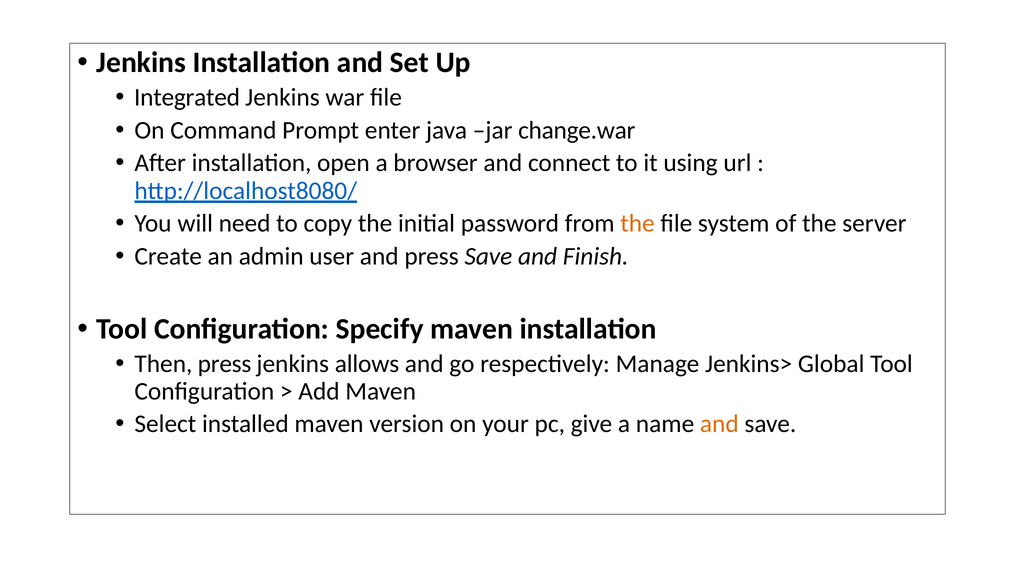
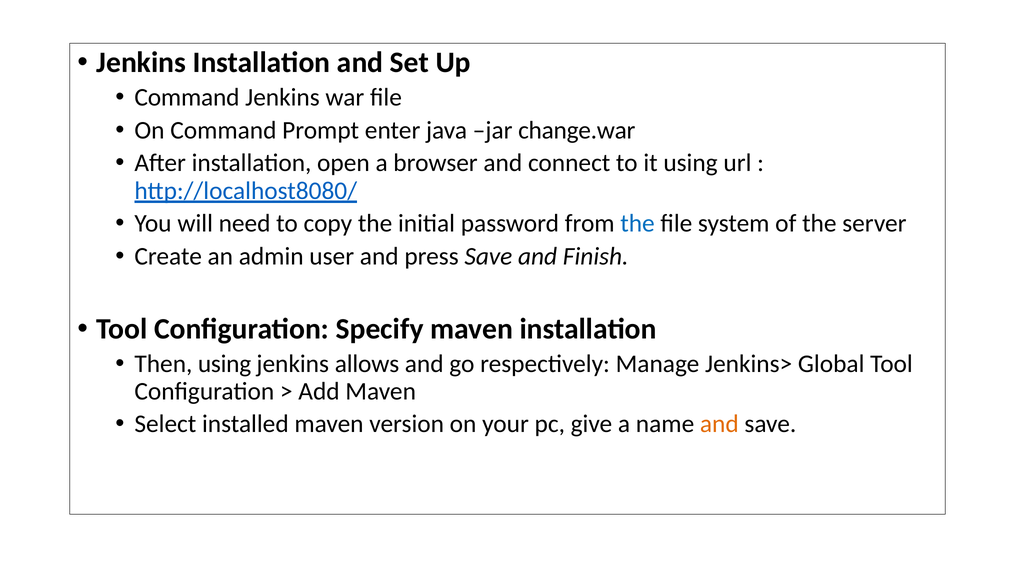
Integrated: Integrated -> Command (187, 98)
the colour: orange -> blue (638, 223)
Then press: press -> using (225, 364)
